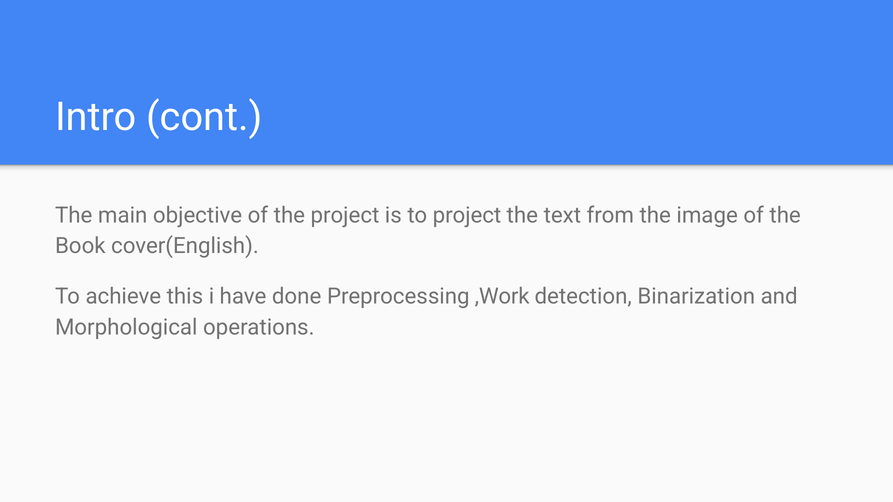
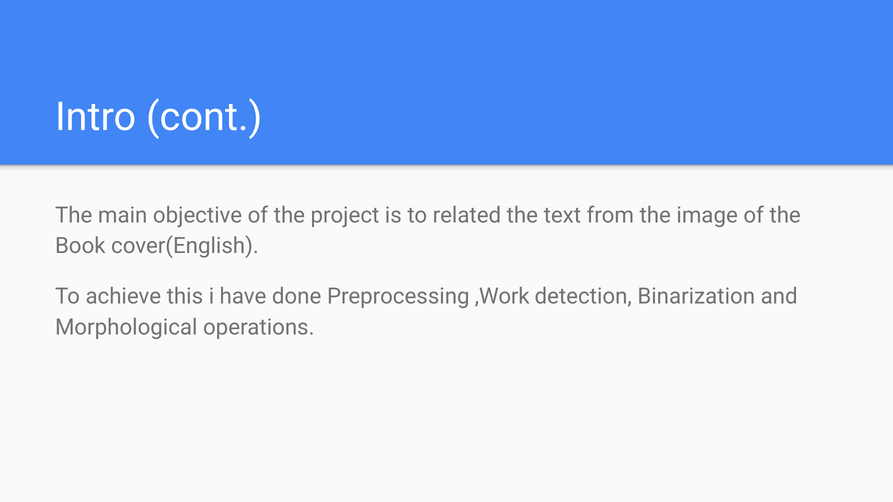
to project: project -> related (467, 215)
